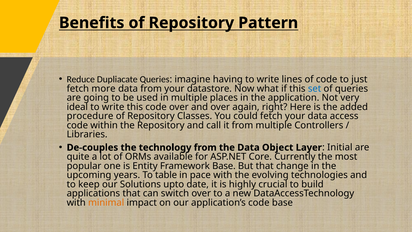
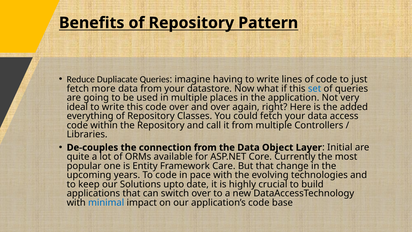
procedure: procedure -> everything (90, 116)
technology: technology -> connection (165, 147)
Framework Base: Base -> Care (224, 166)
To table: table -> code (166, 175)
minimal colour: orange -> blue (106, 202)
